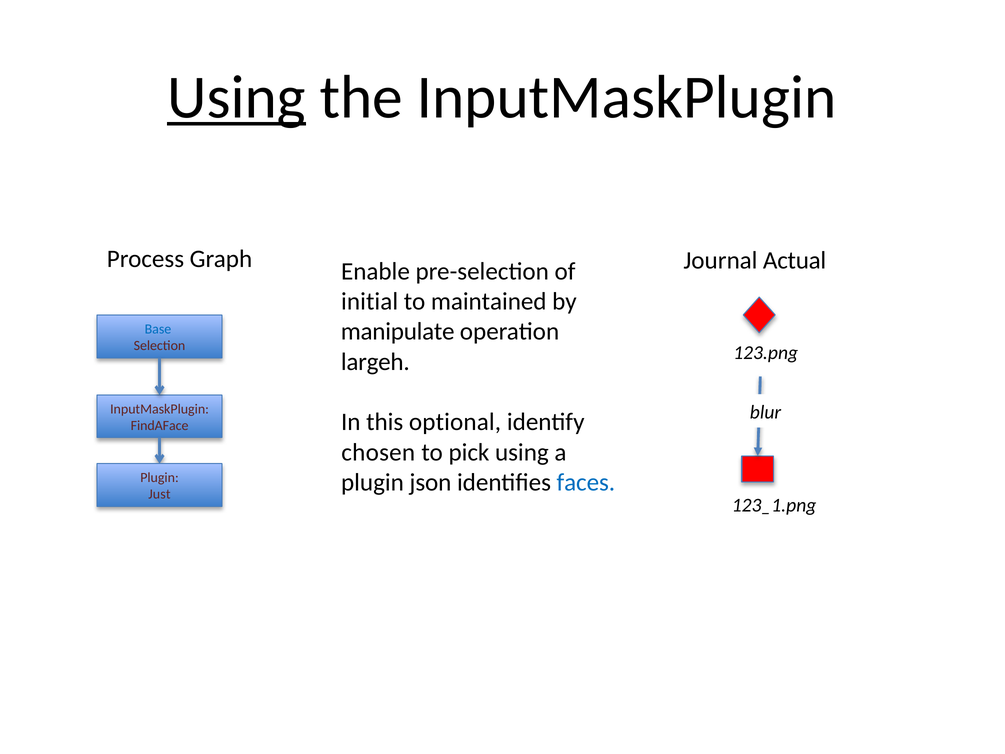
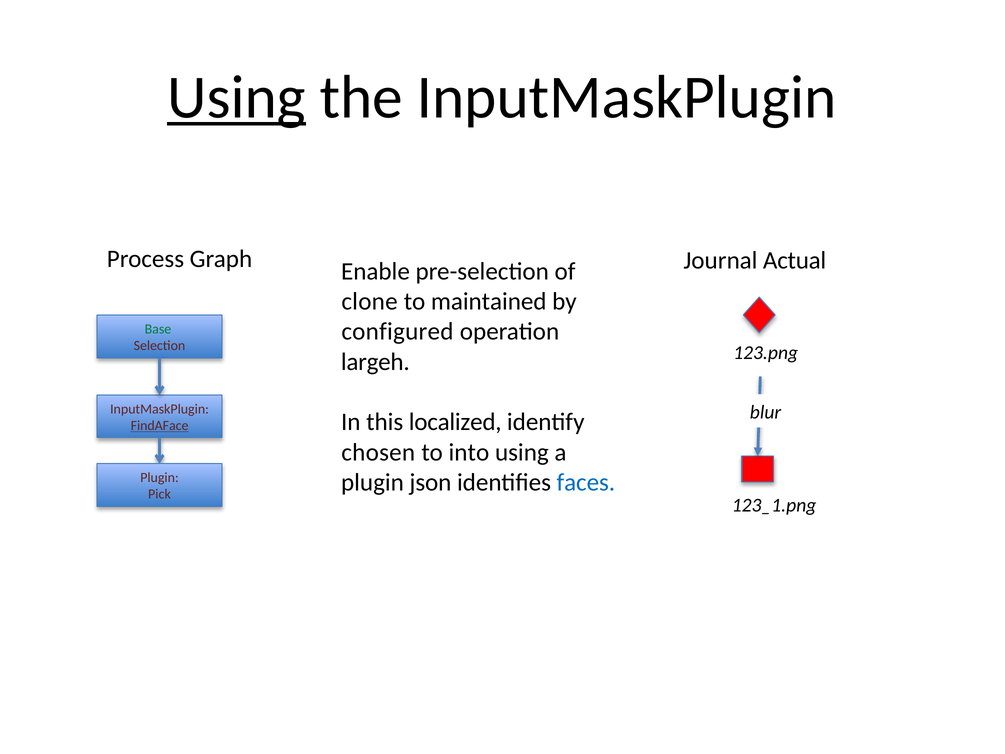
initial: initial -> clone (370, 301)
manipulate: manipulate -> configured (397, 331)
Base colour: blue -> green (158, 329)
optional: optional -> localized (455, 422)
FindAFace underline: none -> present (160, 426)
pick: pick -> into (469, 452)
Just: Just -> Pick (159, 494)
